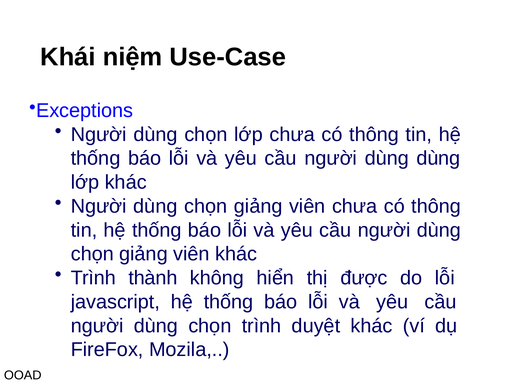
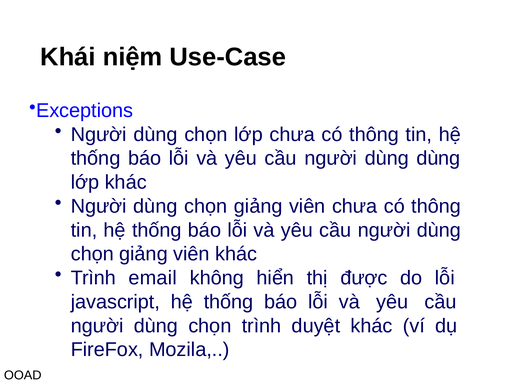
thành: thành -> email (153, 278)
